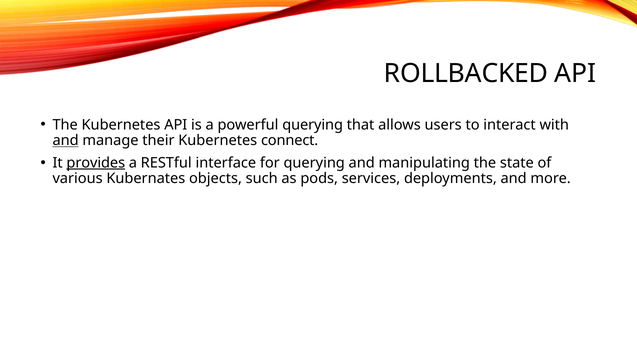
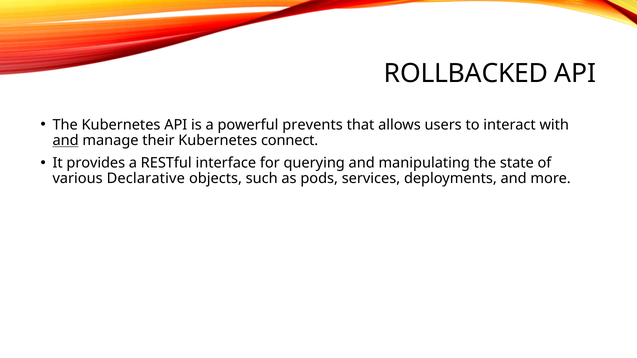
powerful querying: querying -> prevents (313, 125)
provides underline: present -> none (96, 163)
Kubernates: Kubernates -> Declarative (146, 179)
